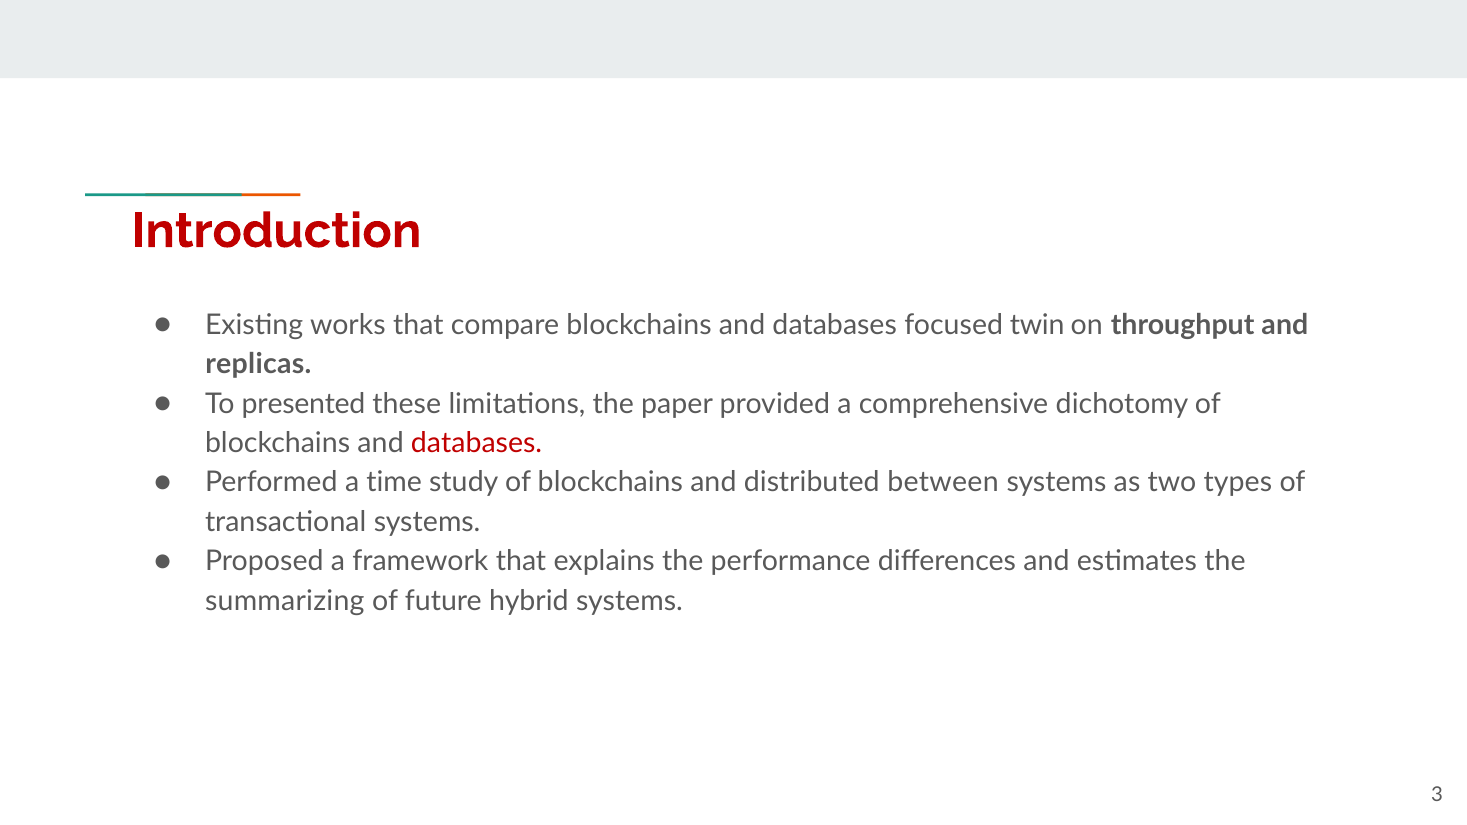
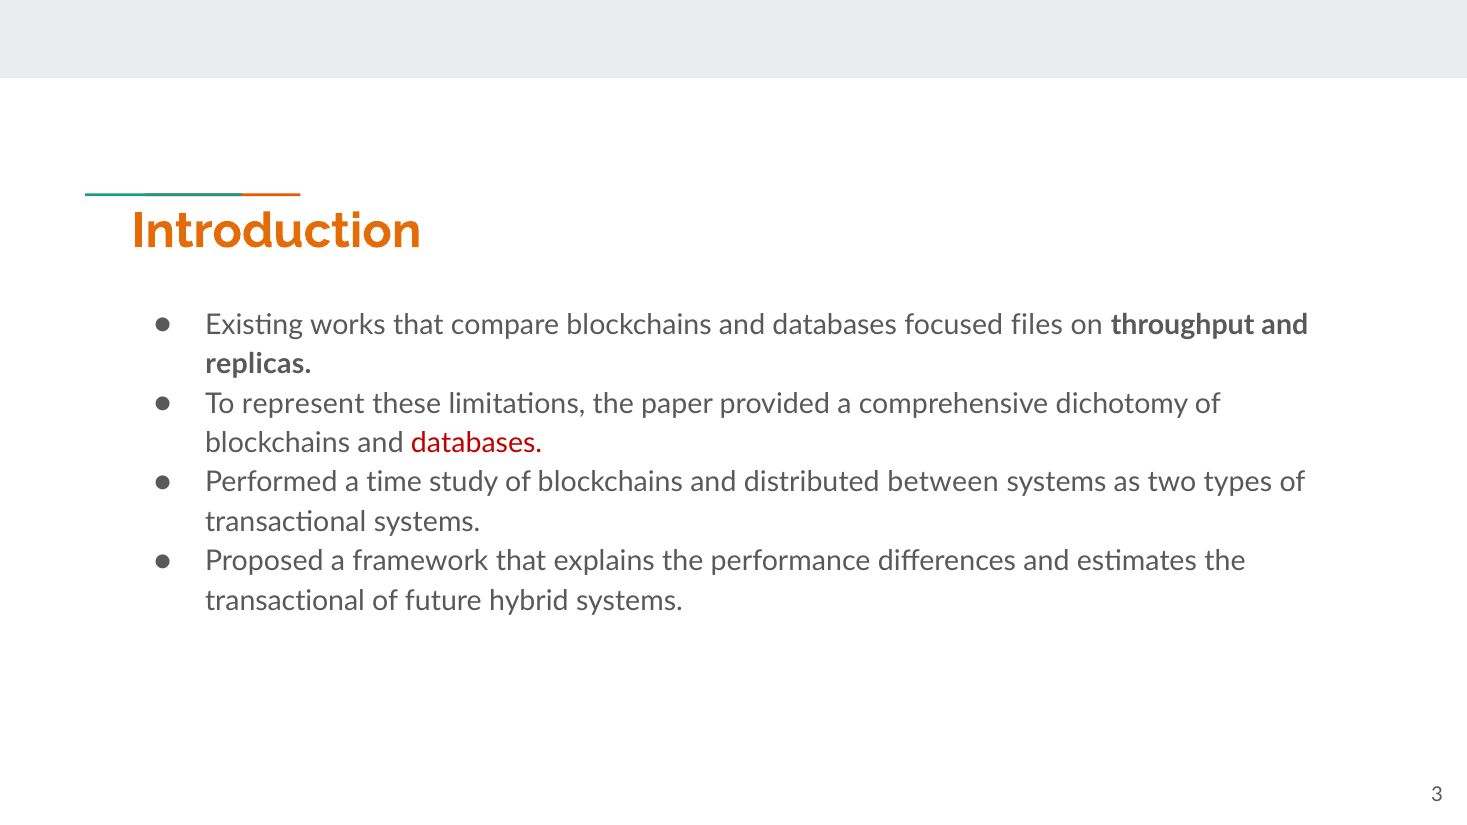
Introduction colour: red -> orange (276, 231)
twin: twin -> files (1037, 325)
presented: presented -> represent (303, 404)
summarizing: summarizing -> transactional (285, 601)
